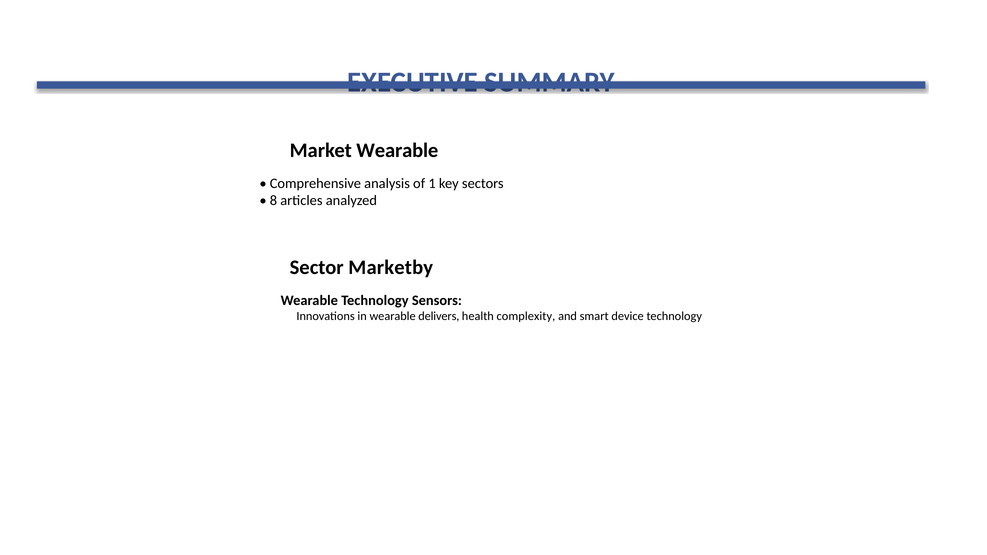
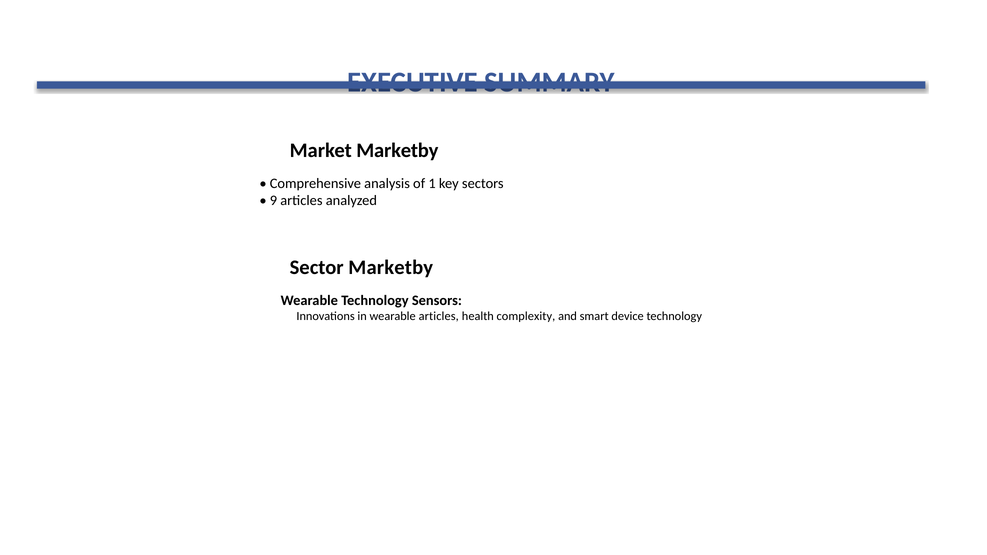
Wearable: Wearable -> Marketby (397, 151)
8: 8 -> 9 (273, 201)
wearable delivers: delivers -> articles (439, 316)
